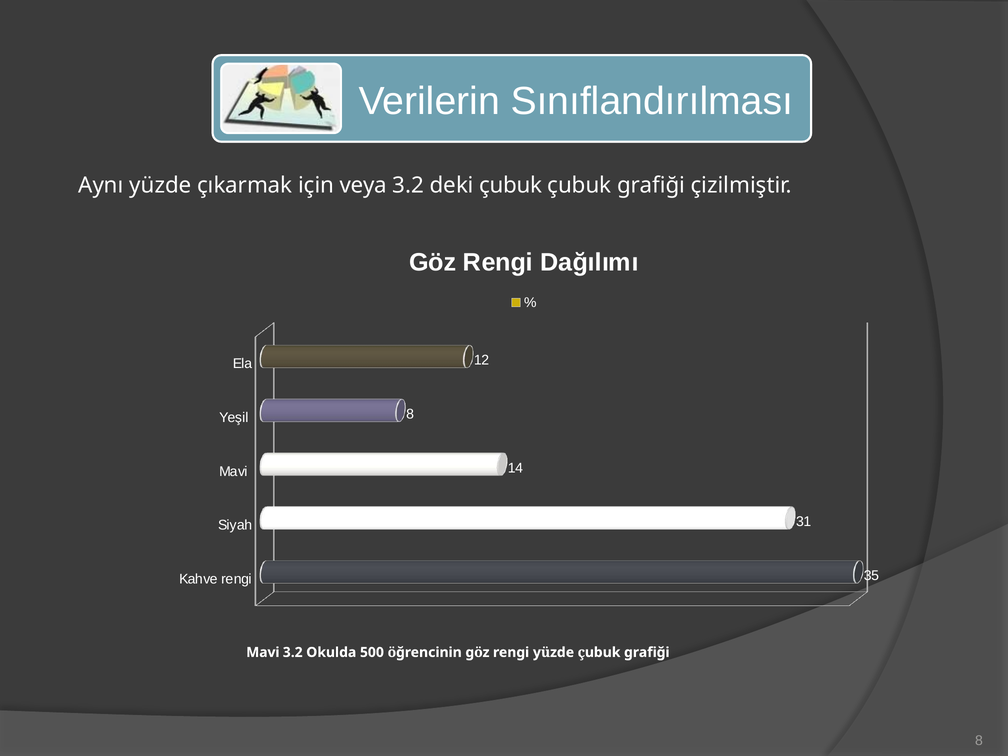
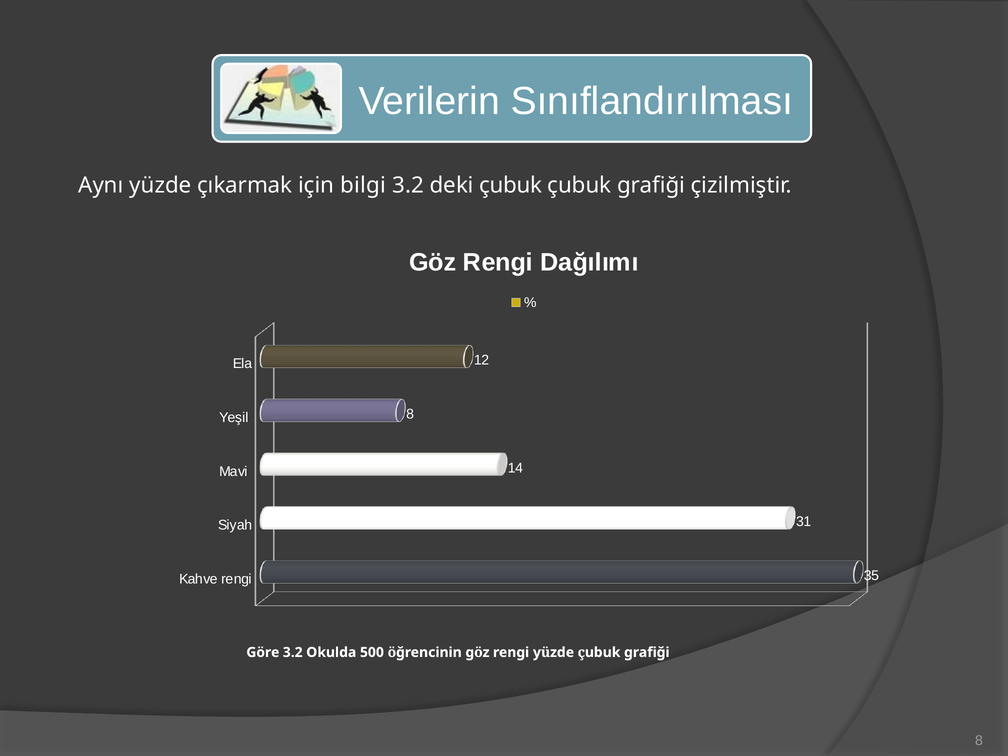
veya: veya -> bilgi (363, 186)
Mavi: Mavi -> Göre (263, 652)
